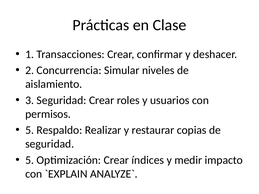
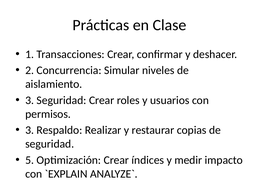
5: 5 -> 3 (30, 130)
